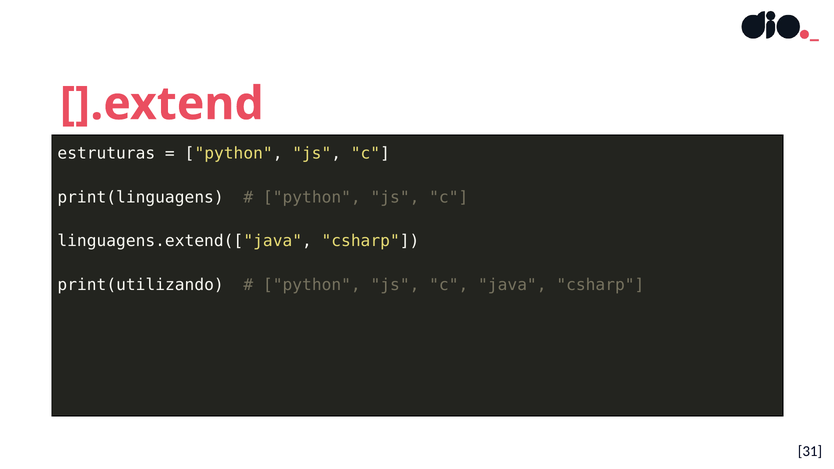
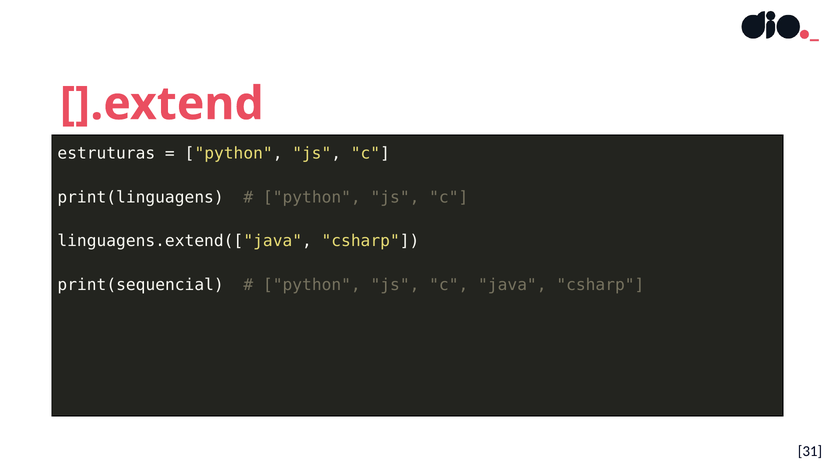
print(utilizando: print(utilizando -> print(sequencial (141, 285)
